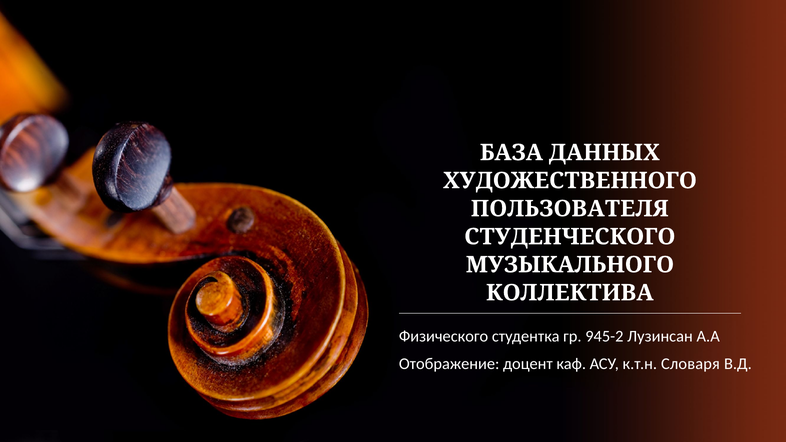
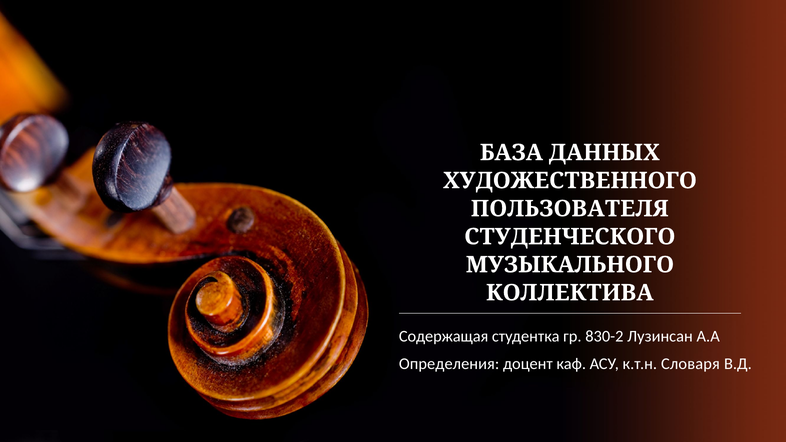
Физического: Физического -> Содержащая (444, 336)
945-2: 945-2 -> 830-2 (604, 336)
Отображение: Отображение -> Определения (449, 364)
